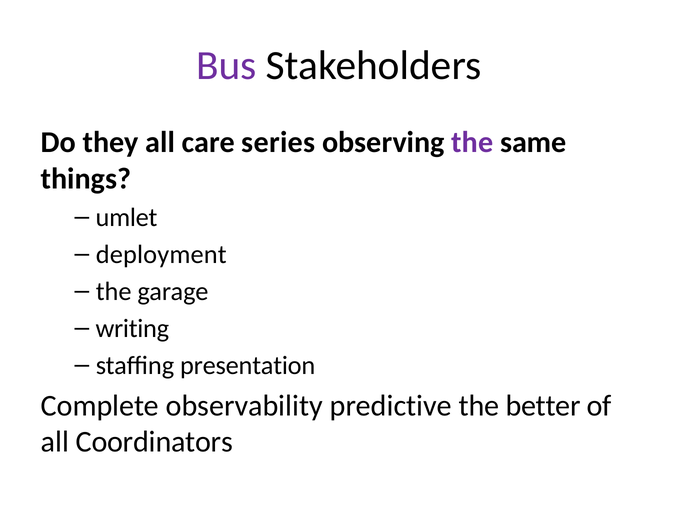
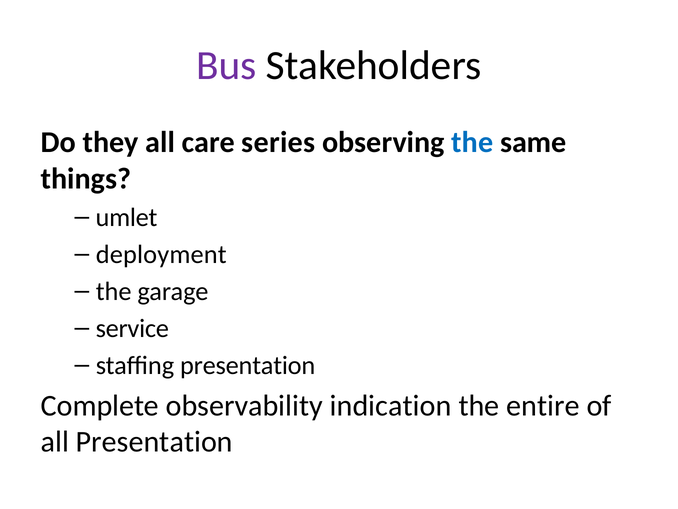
the colour: purple -> blue (472, 142)
writing: writing -> service (132, 328)
predictive: predictive -> indication (391, 405)
better: better -> entire (543, 405)
all Coordinators: Coordinators -> Presentation (154, 441)
